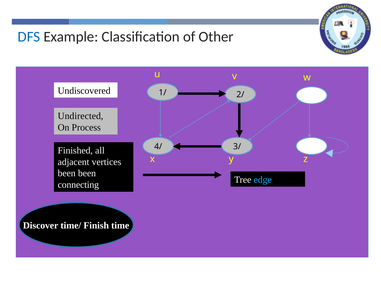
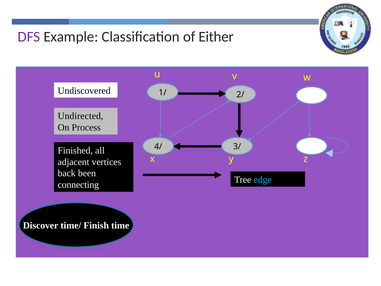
DFS colour: blue -> purple (29, 37)
Other: Other -> Either (216, 37)
been: been -> back (67, 173)
